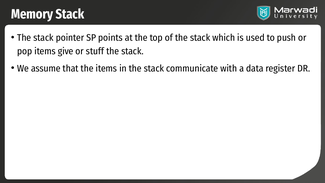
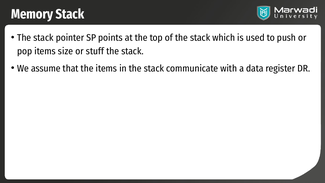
give: give -> size (66, 51)
